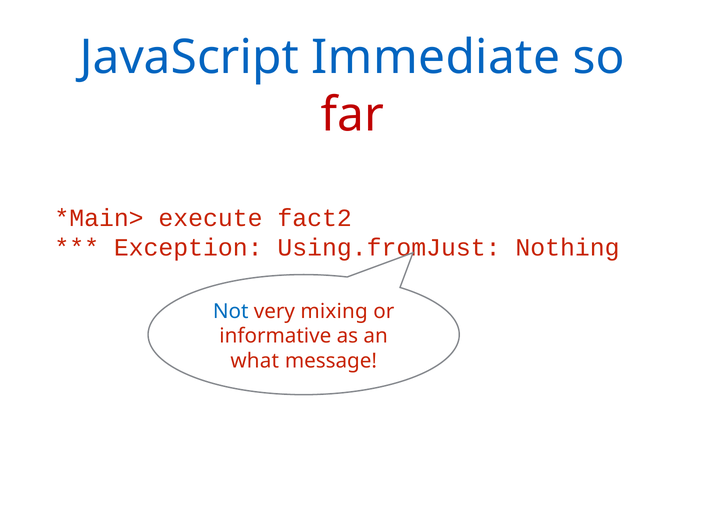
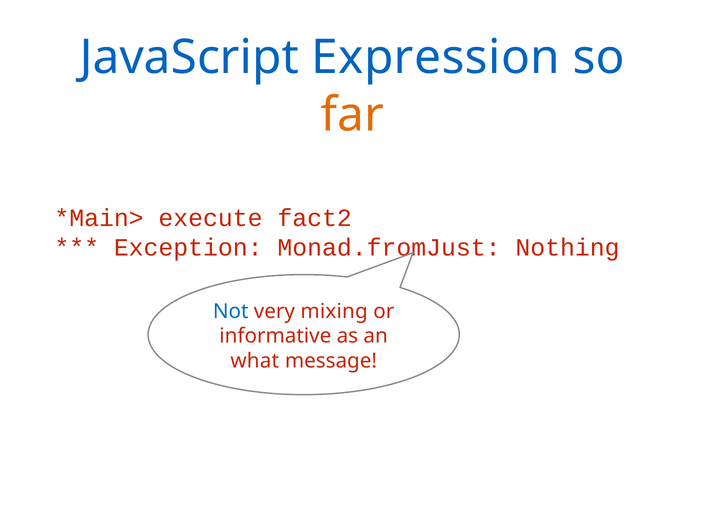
Immediate: Immediate -> Expression (436, 57)
far colour: red -> orange (352, 115)
Using.fromJust: Using.fromJust -> Monad.fromJust (389, 248)
